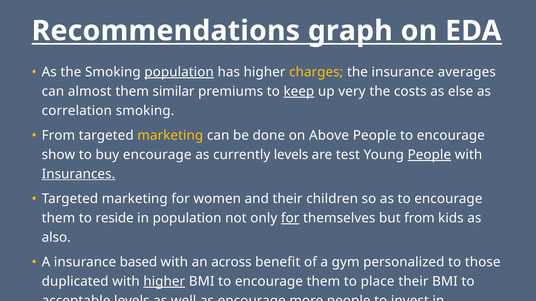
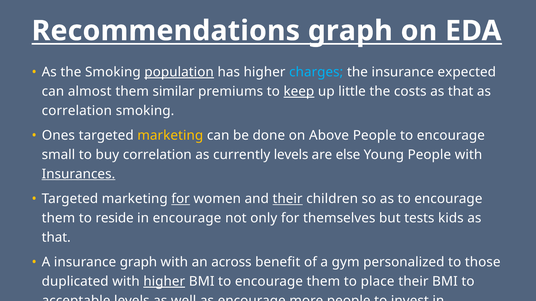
charges colour: yellow -> light blue (316, 72)
averages: averages -> expected (467, 72)
very: very -> little (352, 92)
costs as else: else -> that (461, 92)
From: From -> Ones (58, 136)
show: show -> small (58, 155)
buy encourage: encourage -> correlation (157, 155)
test: test -> else (348, 155)
People underline: present -> none (429, 155)
for underline: none -> present (181, 199)
their underline: none -> present (287, 199)
in population: population -> encourage (187, 218)
for underline: present -> none (290, 218)
but from: from -> tests (419, 218)
also: also -> that (56, 238)
insurance based: based -> graph (138, 263)
